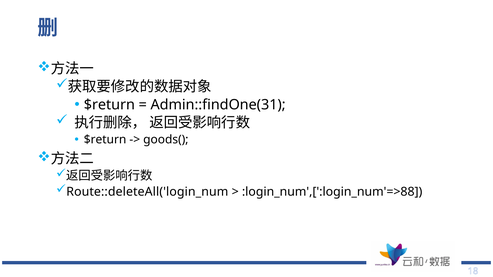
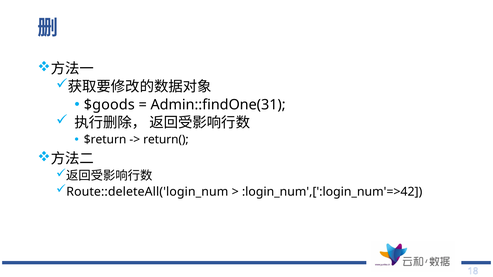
$return: $return -> $goods (109, 105)
goods(: goods( -> return( (166, 140)
:login_num',[':login_num'=>88: :login_num',[':login_num'=>88 -> :login_num',[':login_num'=>42 (332, 192)
